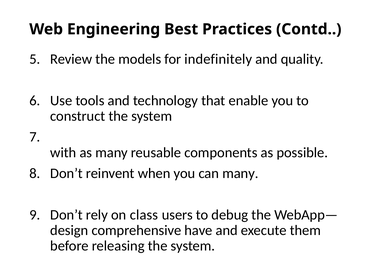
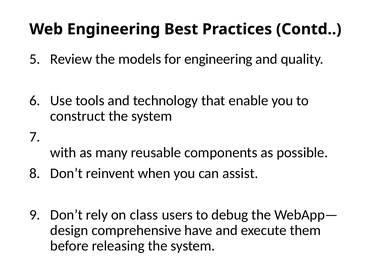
for indefinitely: indefinitely -> engineering (218, 59)
can many: many -> assist (240, 173)
